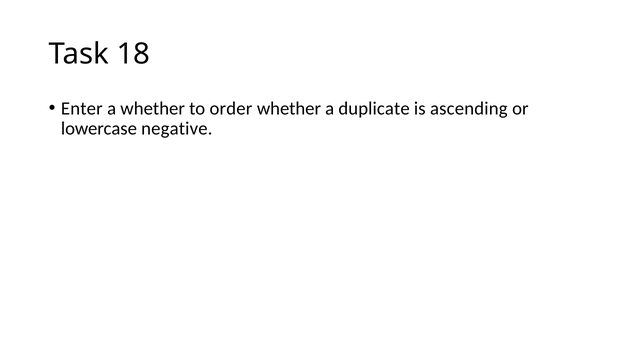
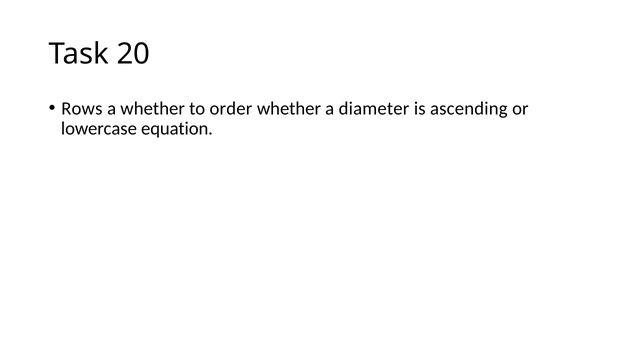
18: 18 -> 20 (133, 54)
Enter: Enter -> Rows (82, 108)
duplicate: duplicate -> diameter (374, 108)
negative: negative -> equation (177, 129)
